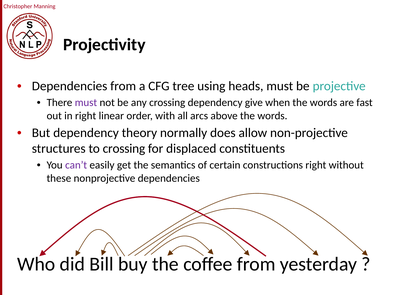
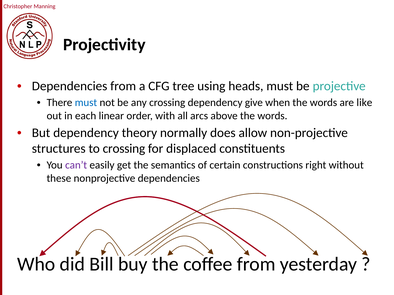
must colour: purple -> blue (86, 103)
fast: fast -> like (364, 103)
in right: right -> each (86, 116)
